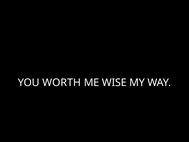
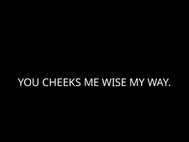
WORTH: WORTH -> CHEEKS (62, 82)
